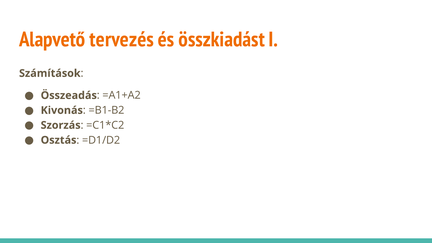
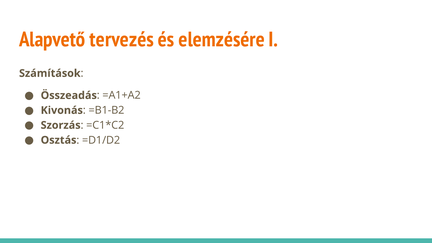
összkiadást: összkiadást -> elemzésére (222, 39)
